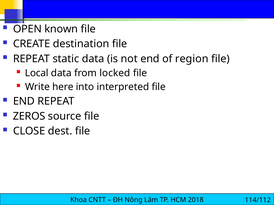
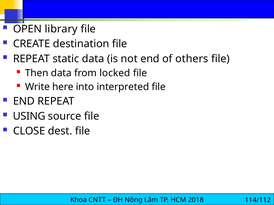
known: known -> library (61, 29)
region: region -> others (192, 59)
Local: Local -> Then (37, 73)
ZEROS: ZEROS -> USING (29, 116)
